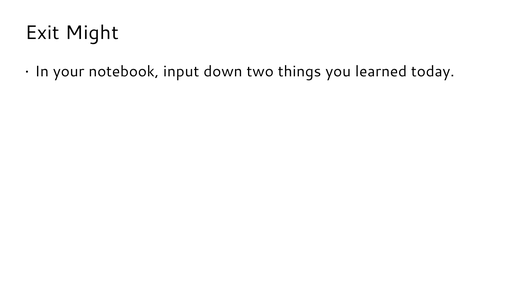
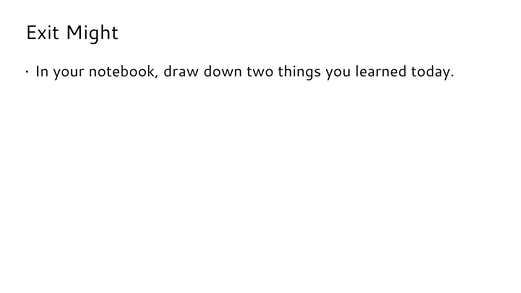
input: input -> draw (181, 72)
